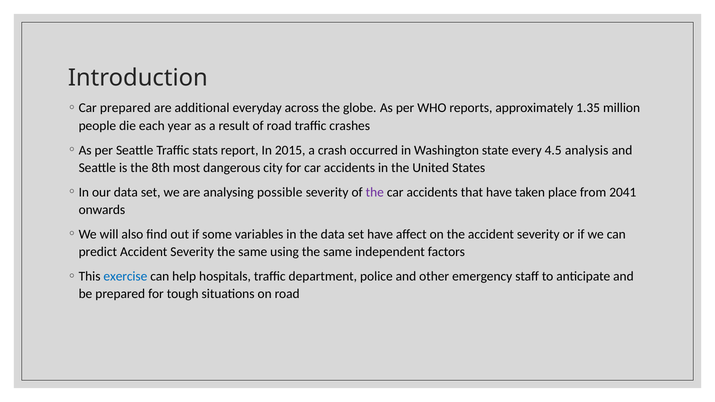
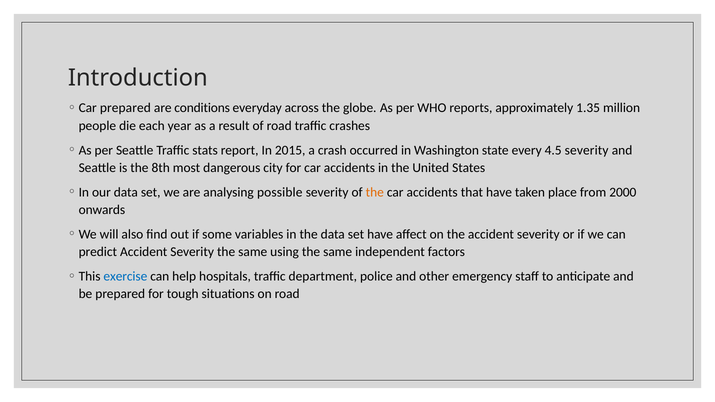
additional: additional -> conditions (202, 108)
4.5 analysis: analysis -> severity (587, 150)
the colour: purple -> orange (375, 192)
2041: 2041 -> 2000 (623, 192)
